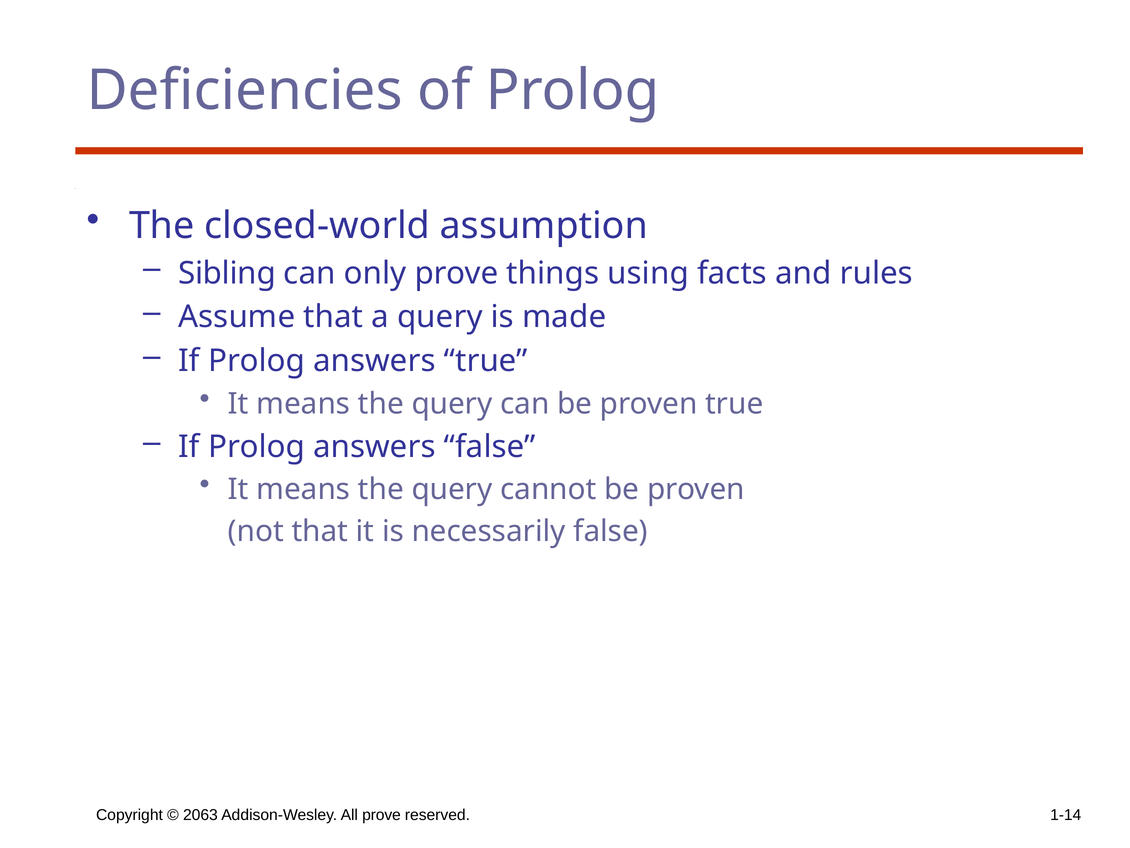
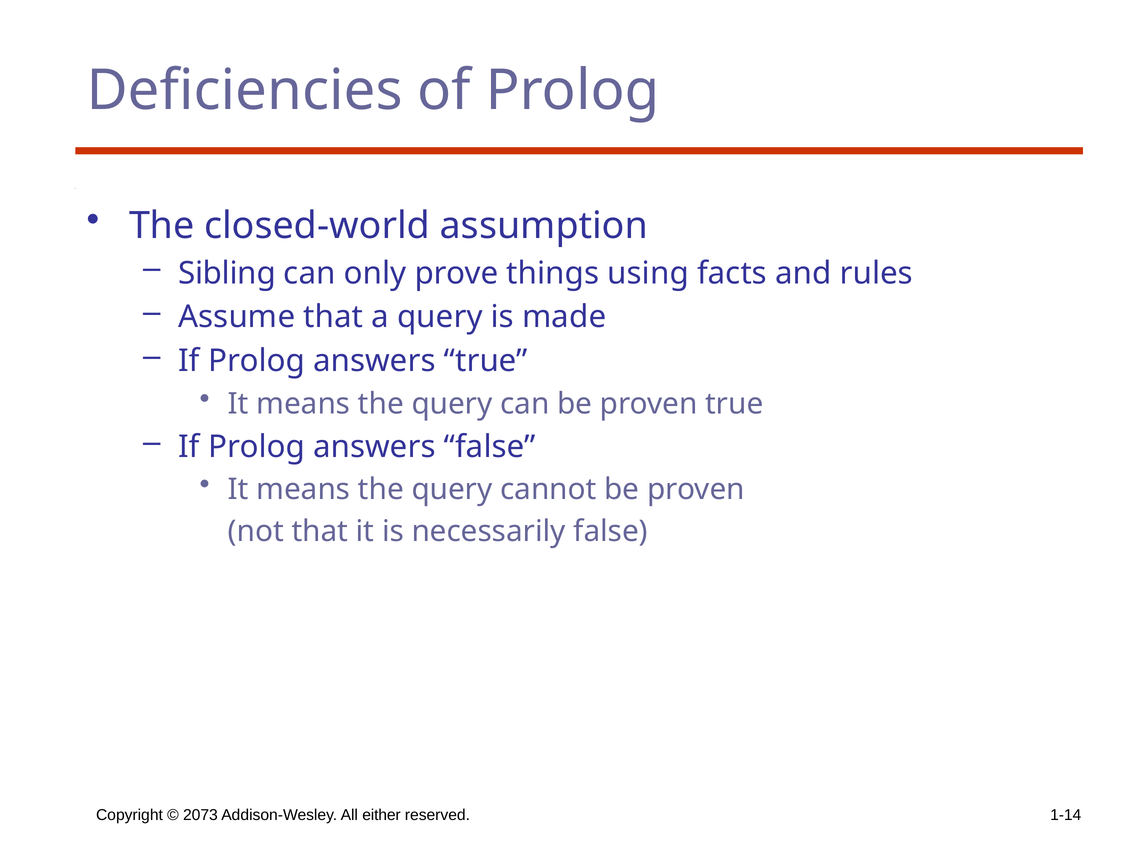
2063: 2063 -> 2073 (200, 815)
All prove: prove -> either (381, 815)
